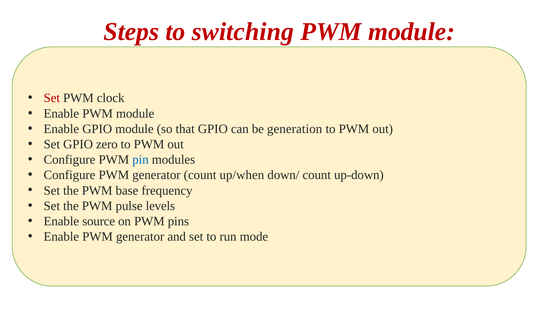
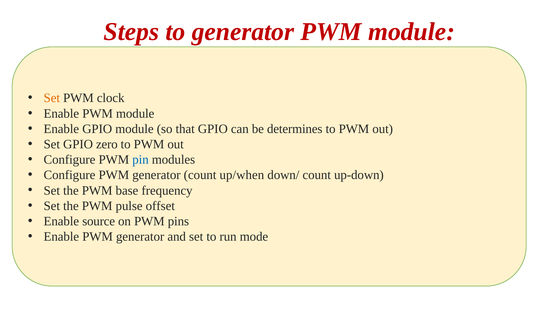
to switching: switching -> generator (243, 32)
Set colour: red -> orange (52, 98)
generation: generation -> determines (295, 129)
levels: levels -> offset (160, 205)
